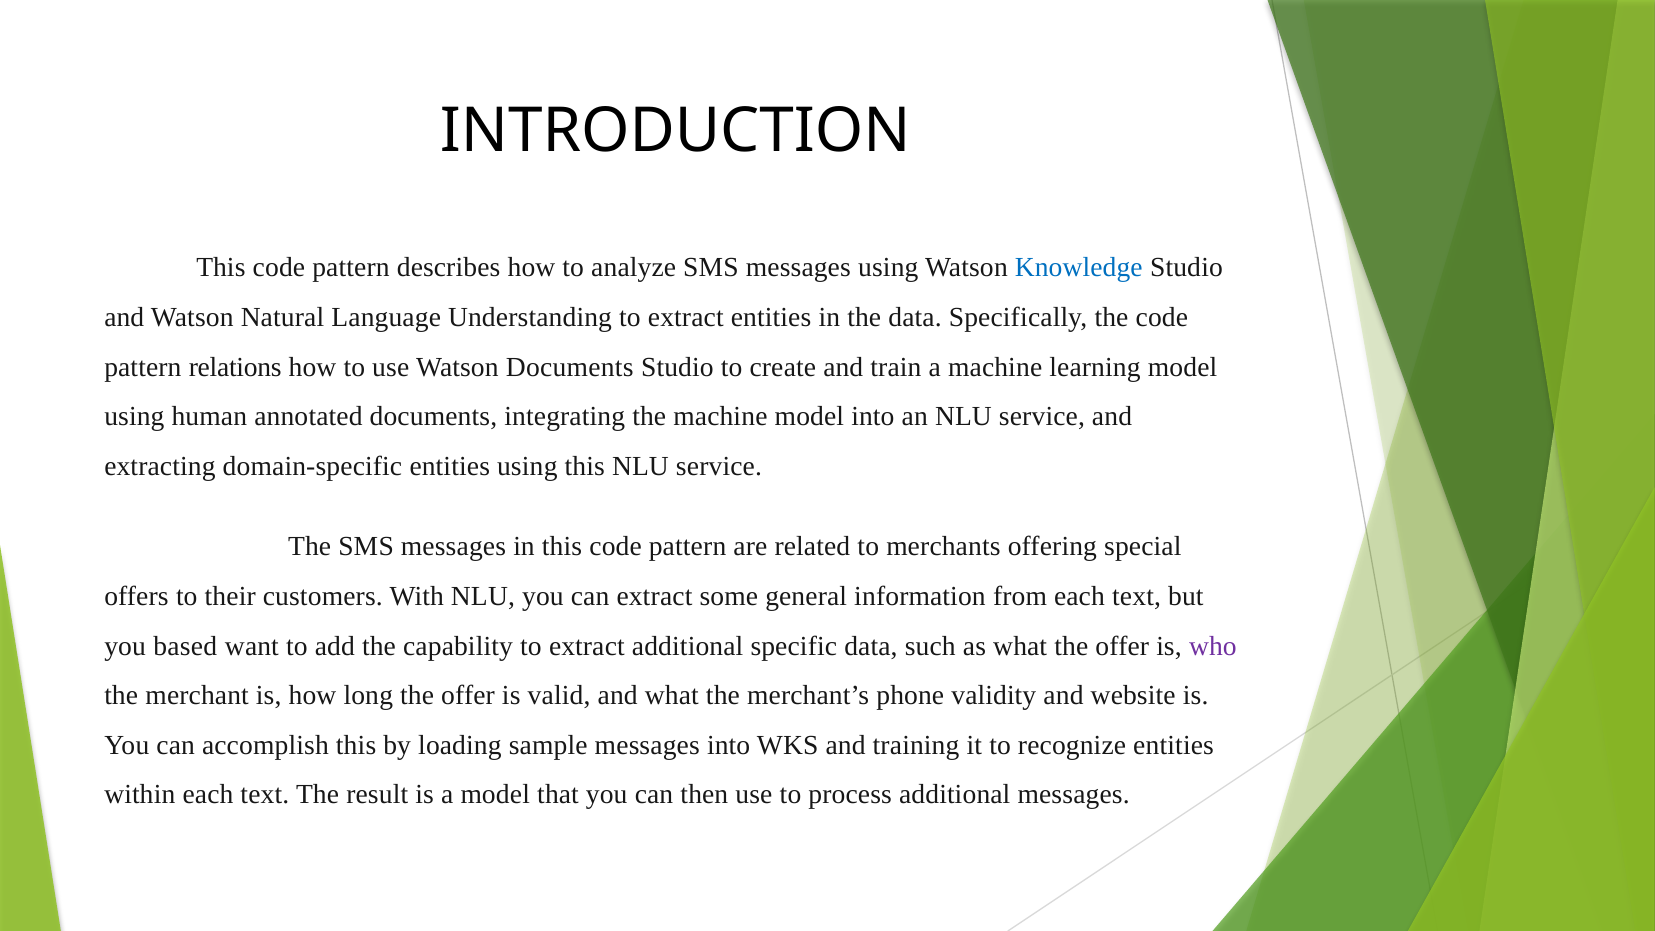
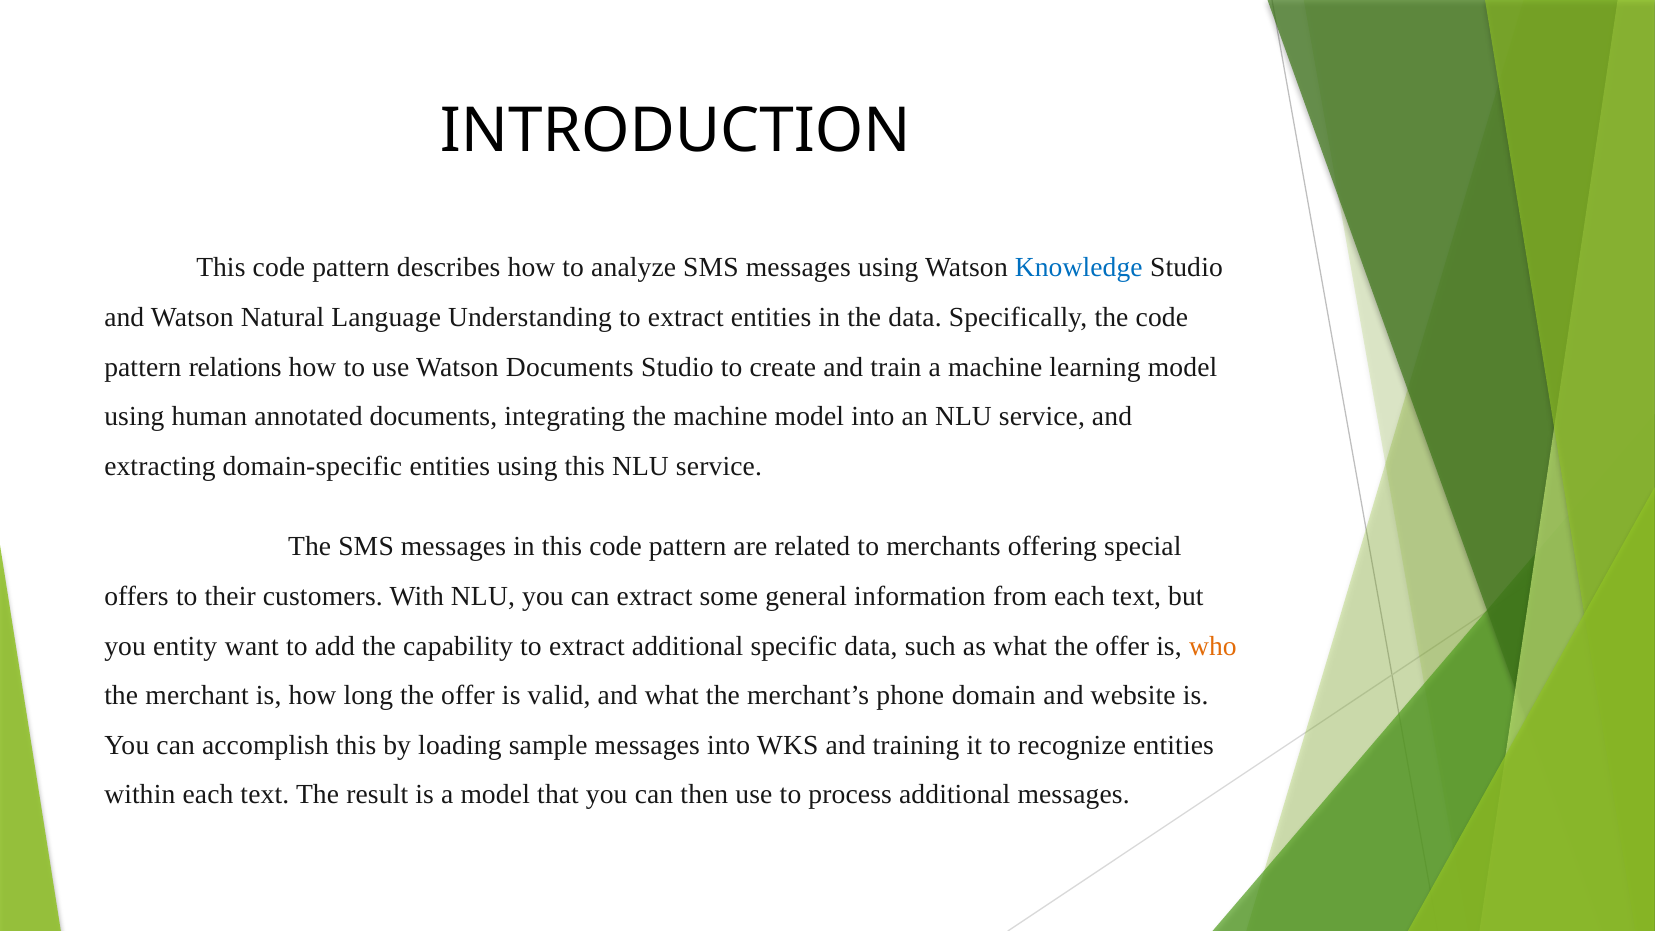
based: based -> entity (185, 646)
who colour: purple -> orange (1213, 646)
validity: validity -> domain (994, 696)
